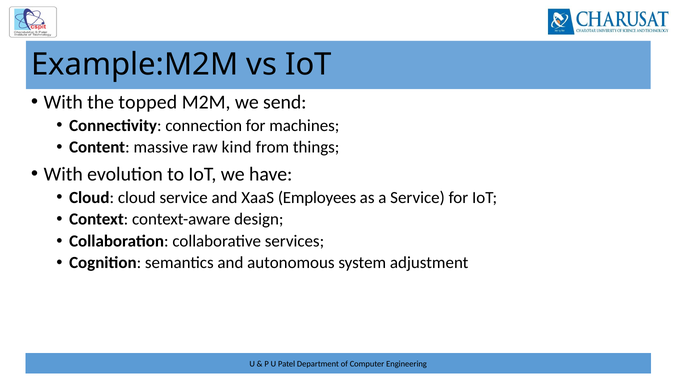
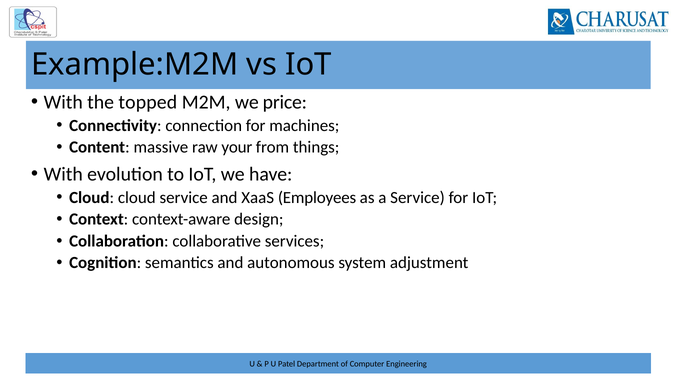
send: send -> price (285, 102)
kind: kind -> your (237, 147)
